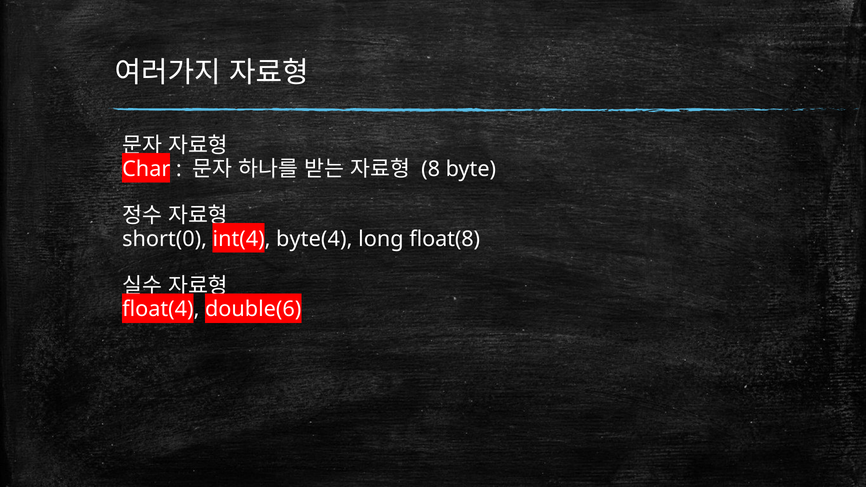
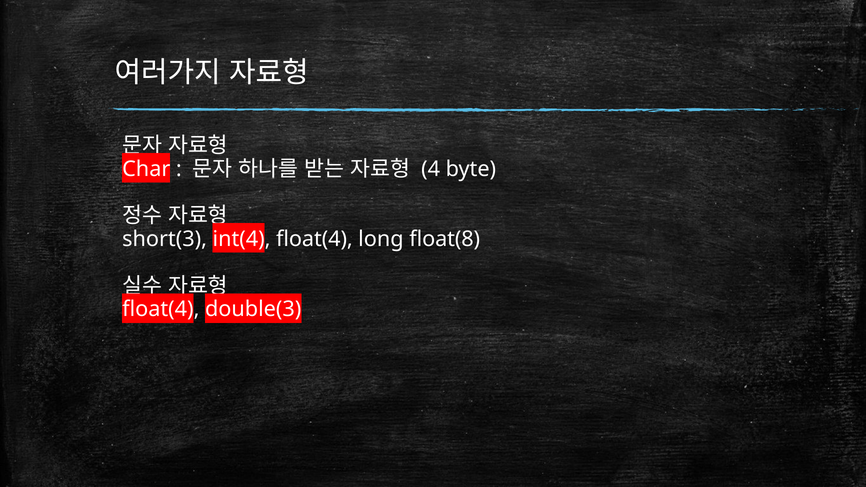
8: 8 -> 4 (431, 169)
short(0: short(0 -> short(3 (165, 239)
int(4 byte(4: byte(4 -> float(4 (314, 239)
double(6: double(6 -> double(3 (253, 309)
